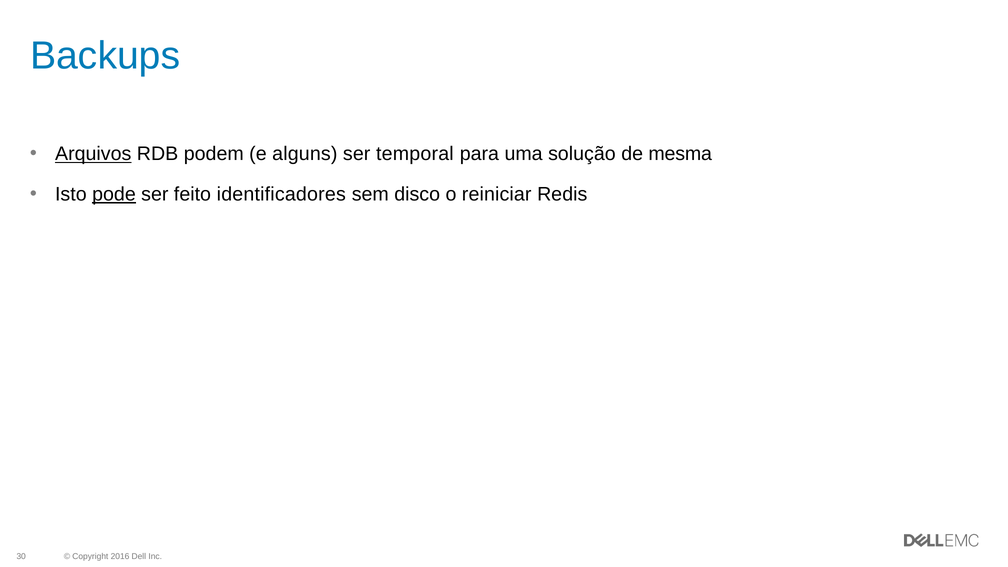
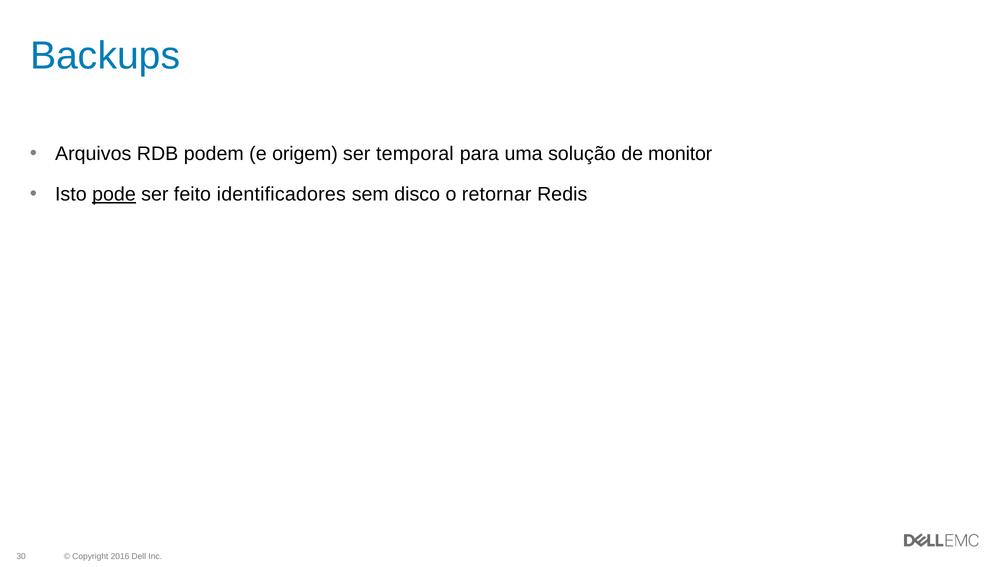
Arquivos underline: present -> none (93, 154)
alguns: alguns -> origem (305, 154)
mesma: mesma -> monitor (680, 154)
reiniciar: reiniciar -> retornar (497, 194)
